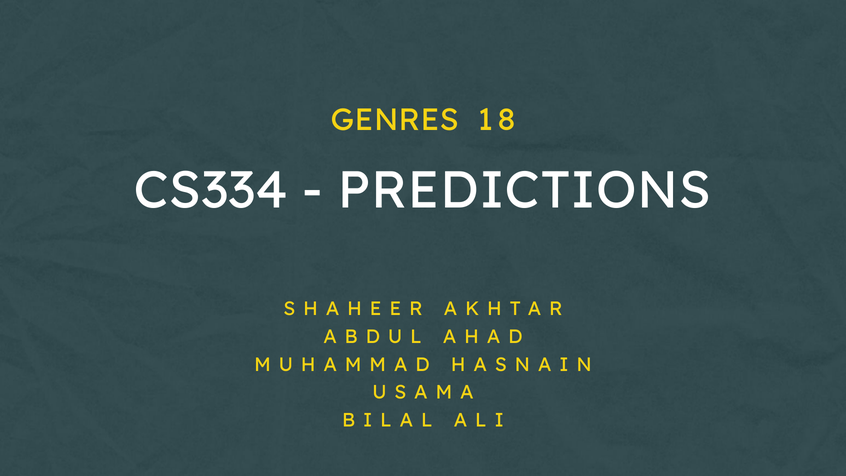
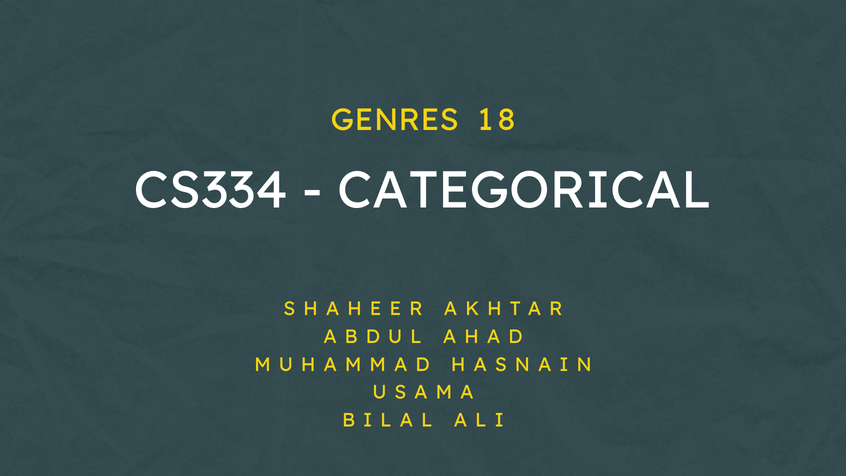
PREDICTIONS: PREDICTIONS -> CATEGORICAL (525, 190)
